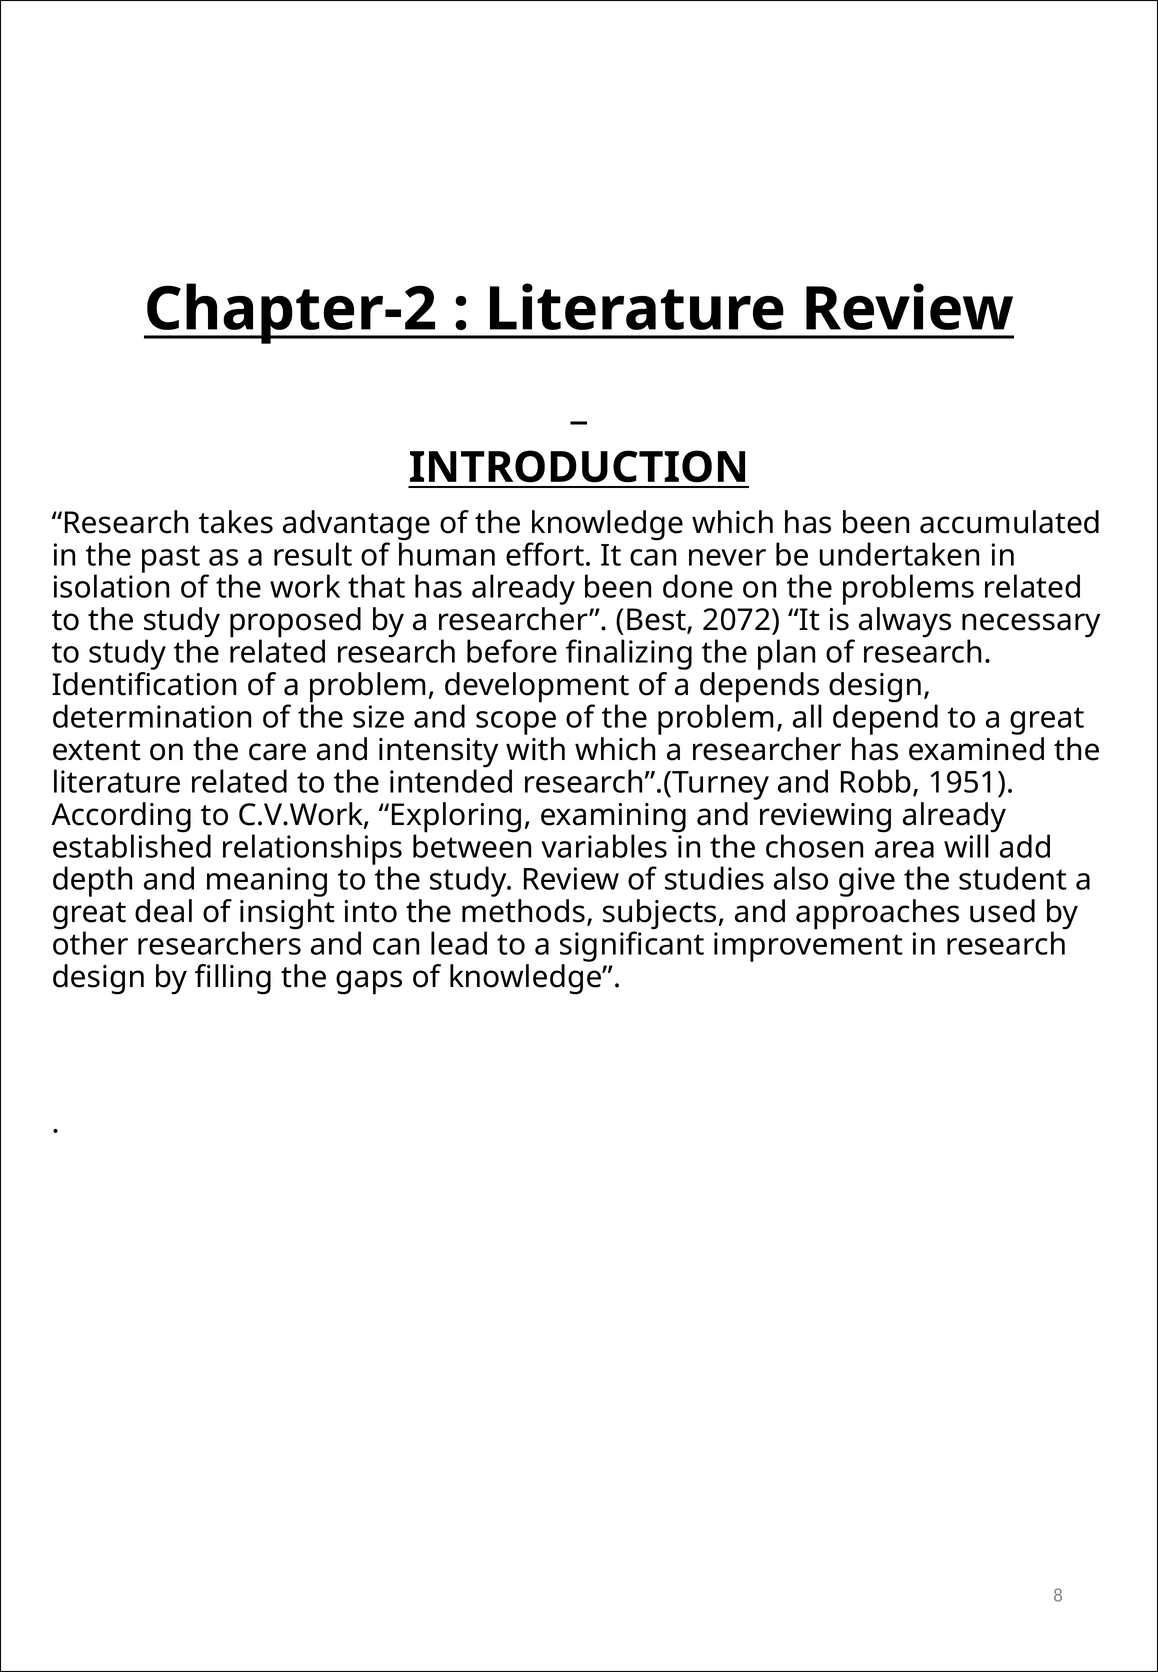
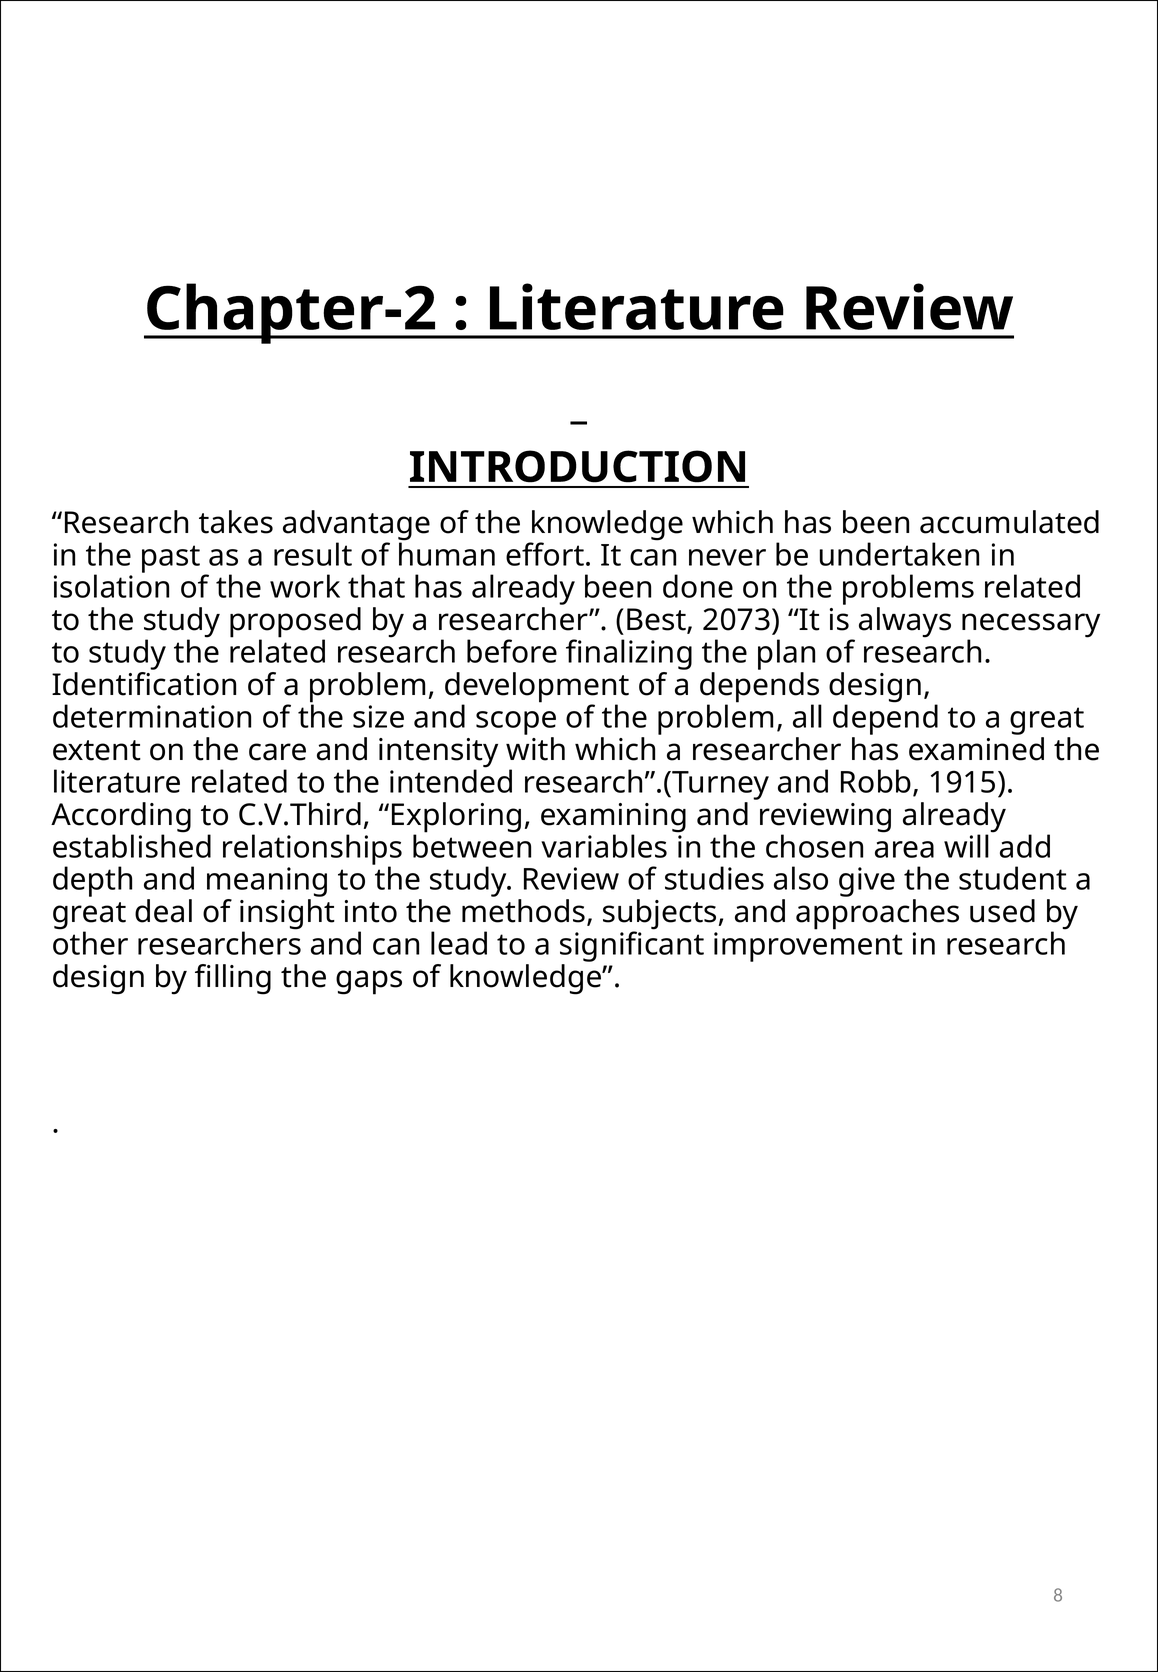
2072: 2072 -> 2073 (741, 621)
1951: 1951 -> 1915 (971, 783)
C.V.Work: C.V.Work -> C.V.Third (304, 816)
